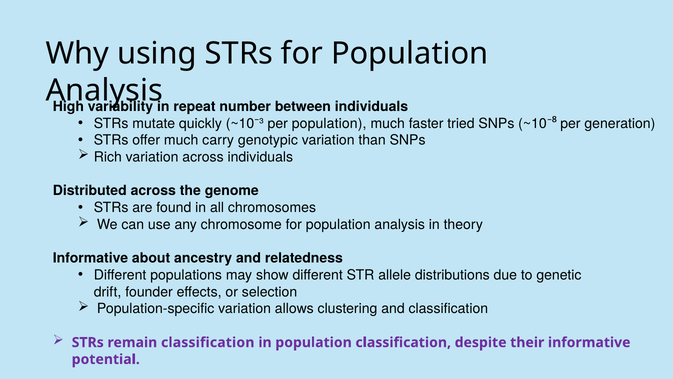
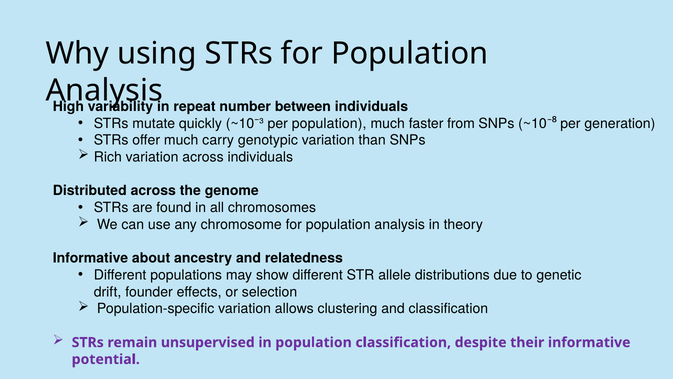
tried: tried -> from (461, 123)
remain classification: classification -> unsupervised (208, 342)
